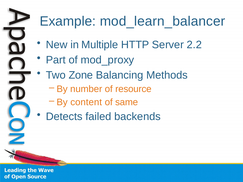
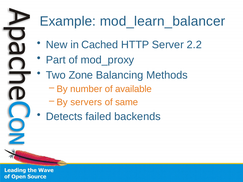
Multiple: Multiple -> Cached (100, 45)
resource: resource -> available (133, 89)
content: content -> servers (86, 102)
